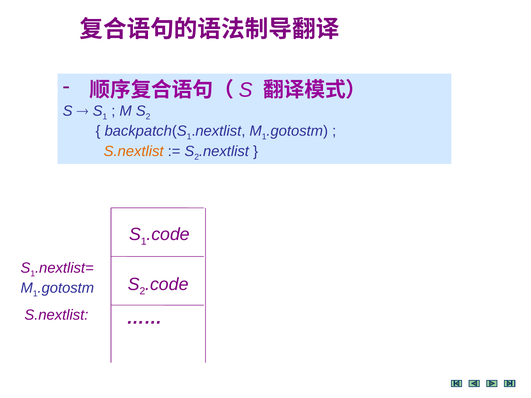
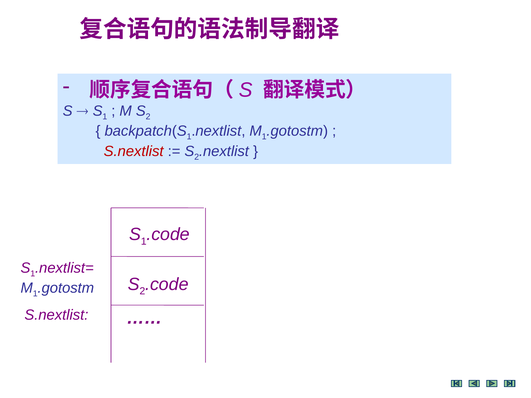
S.nextlist colour: orange -> red (134, 151)
